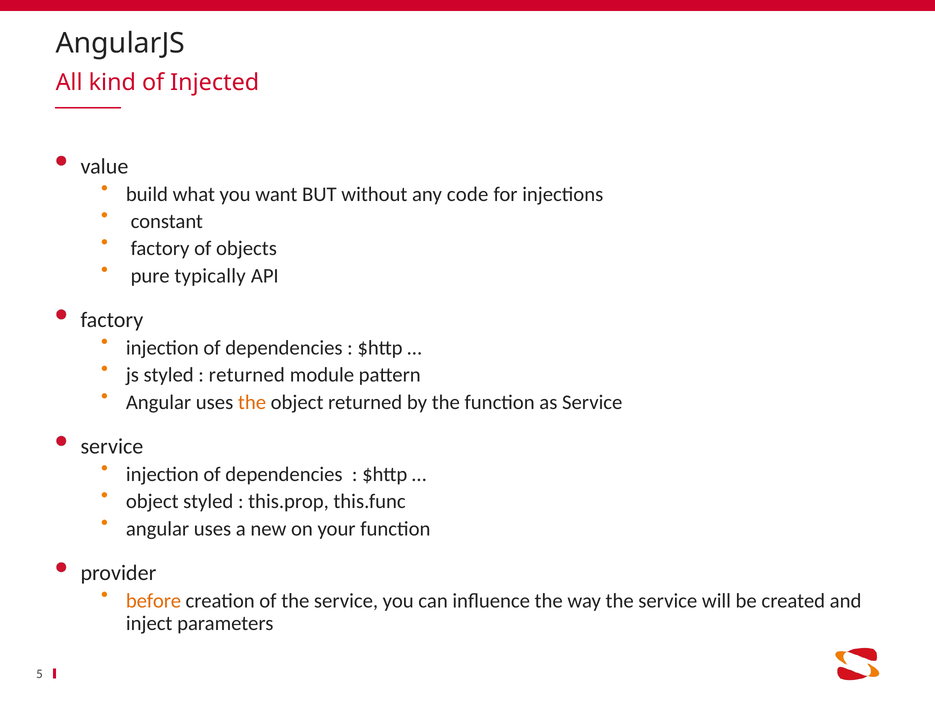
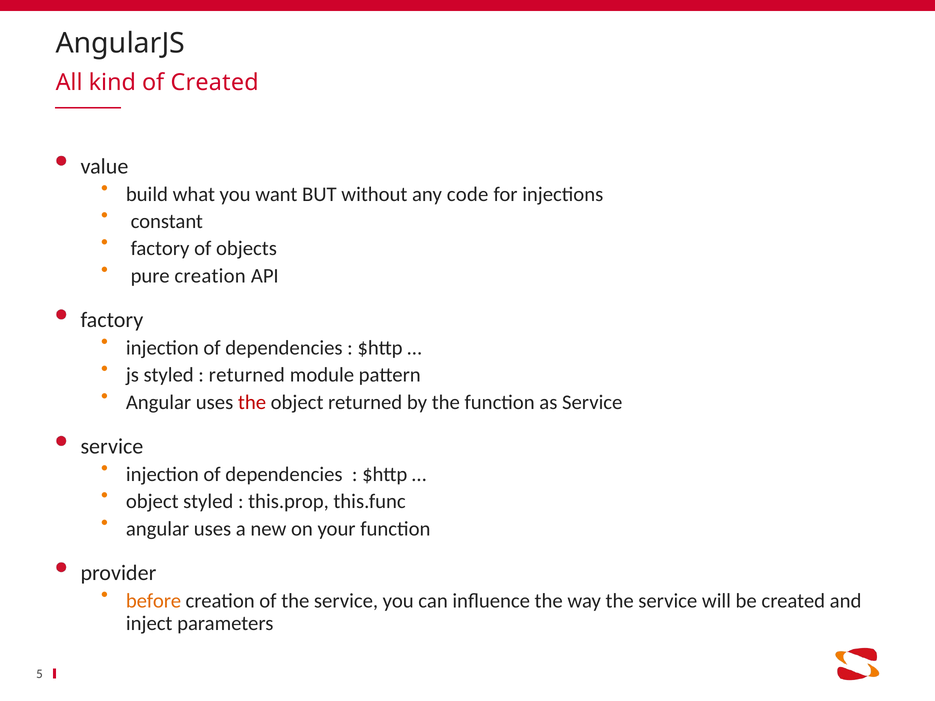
of Injected: Injected -> Created (215, 83)
pure typically: typically -> creation (210, 276)
the colour: orange -> red (252, 402)
